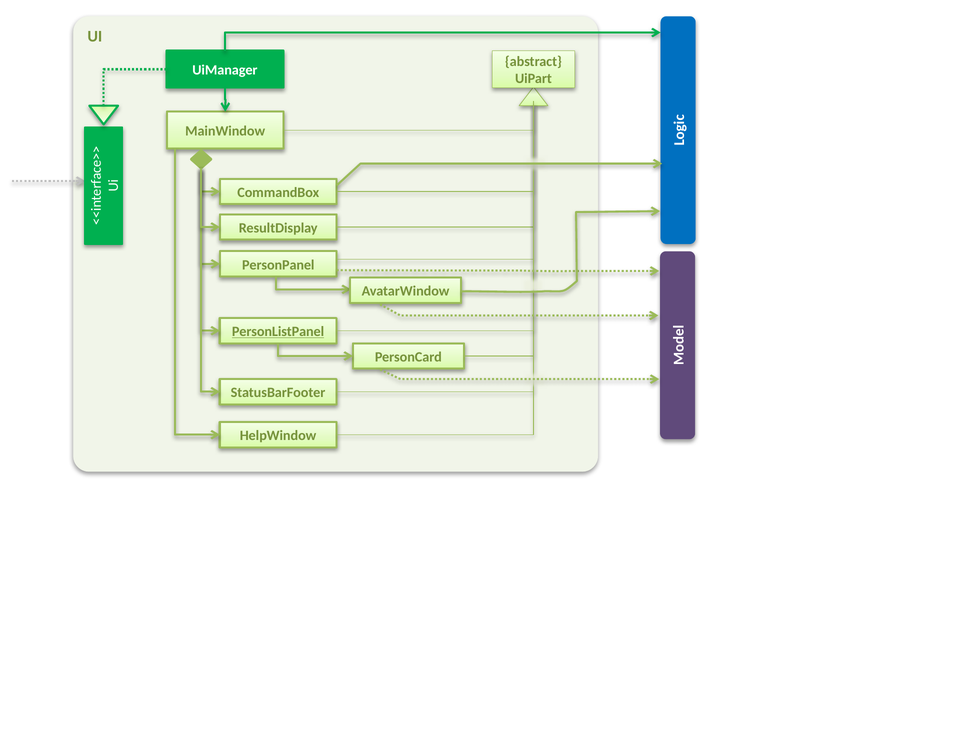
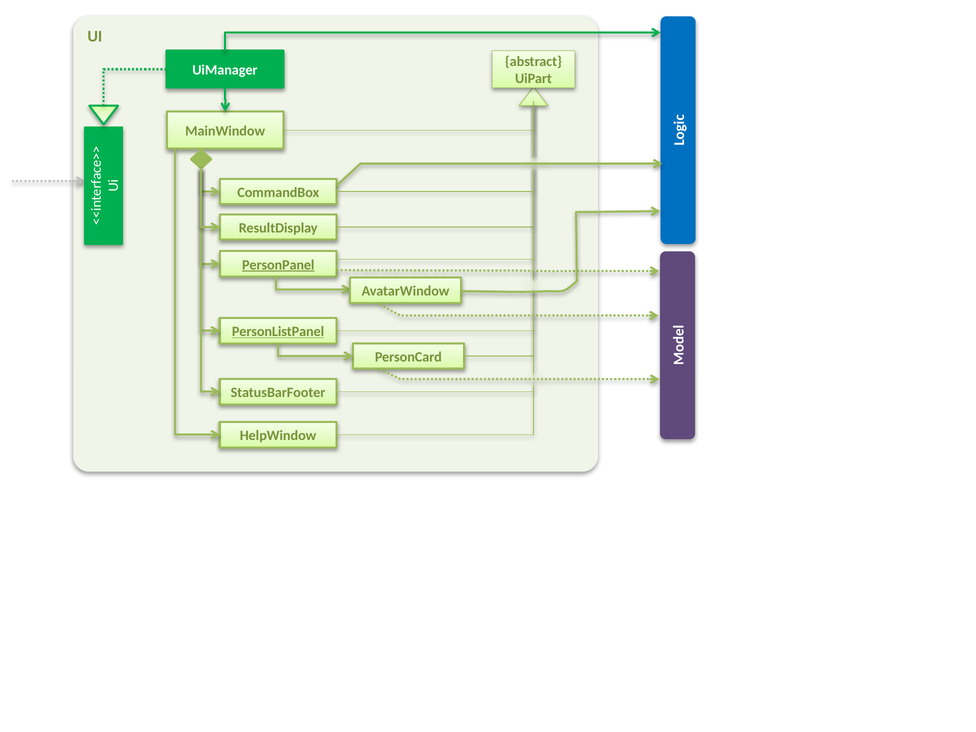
PersonPanel underline: none -> present (278, 265)
